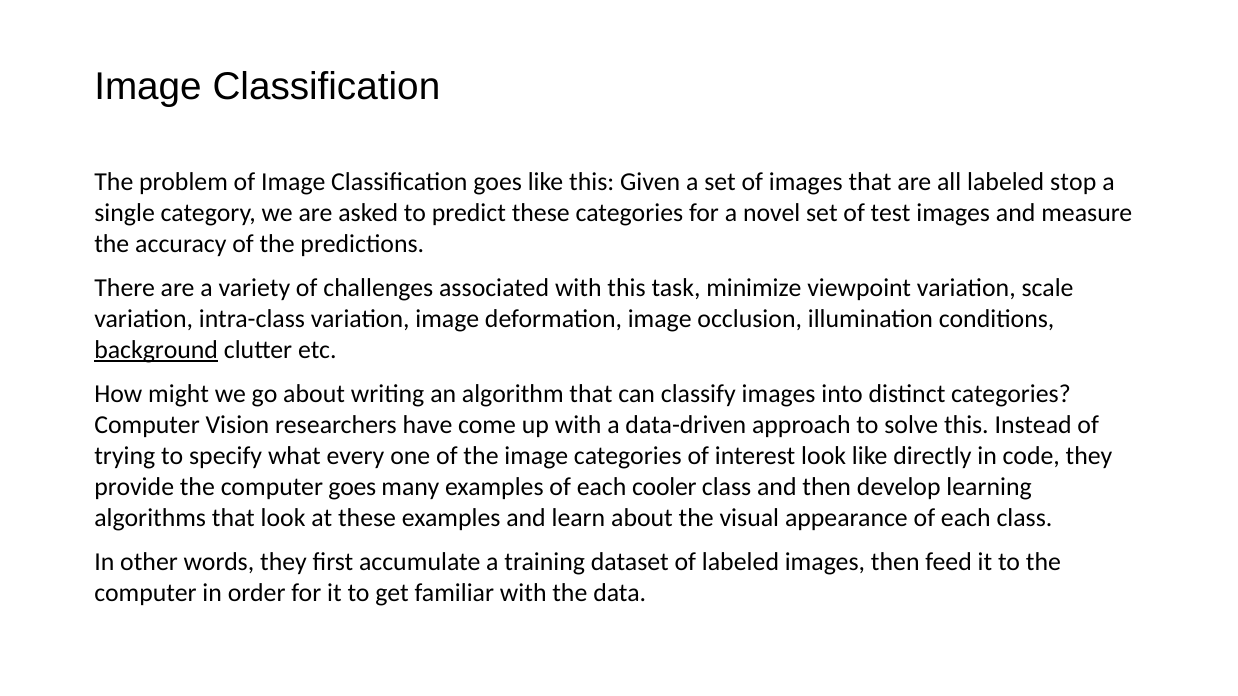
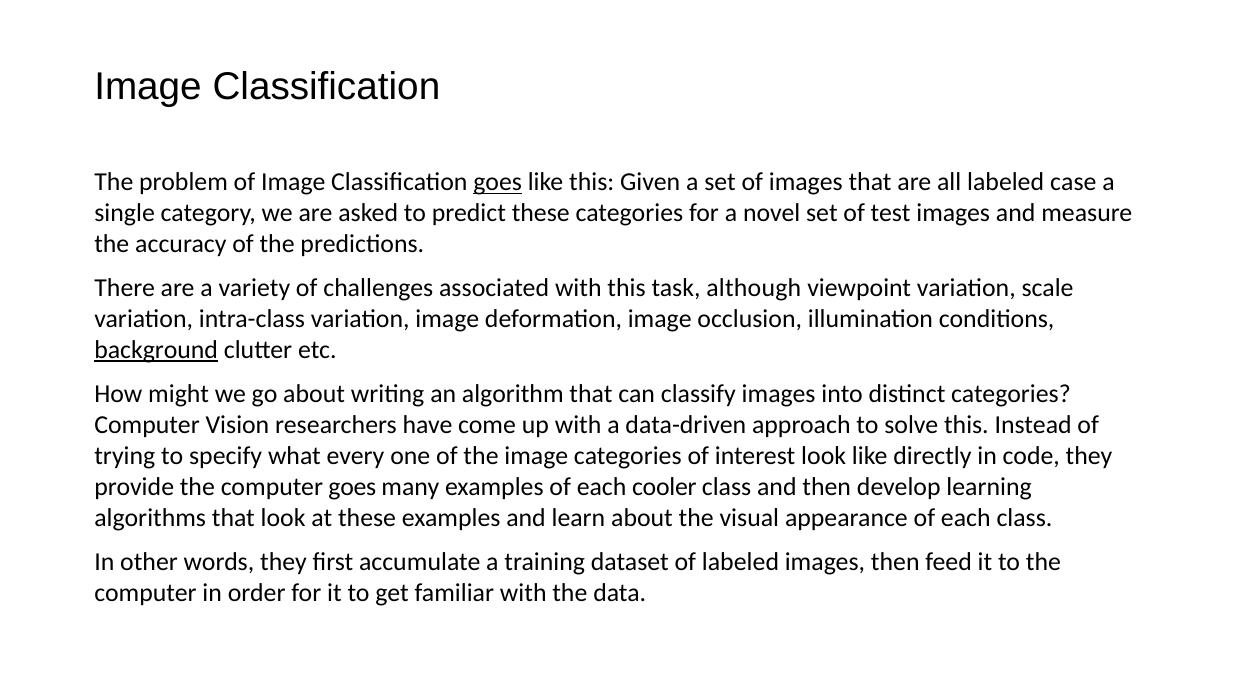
goes underline: none -> present (498, 182)
stop: stop -> case (1073, 182)
minimize: minimize -> although (754, 288)
